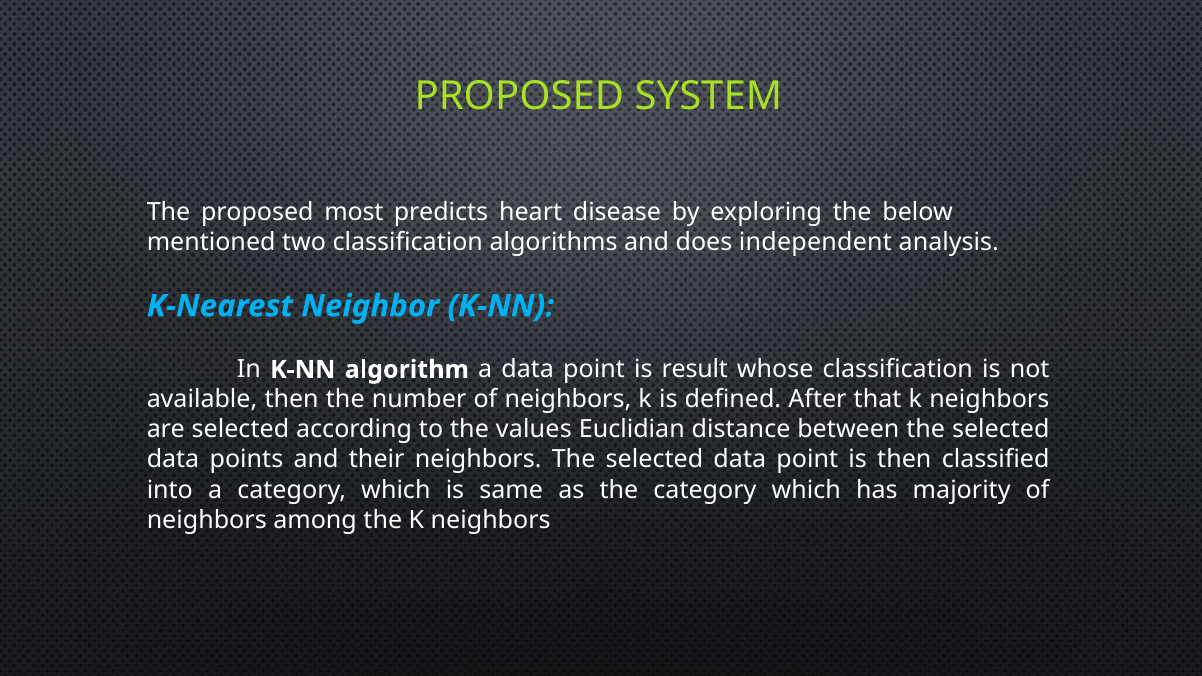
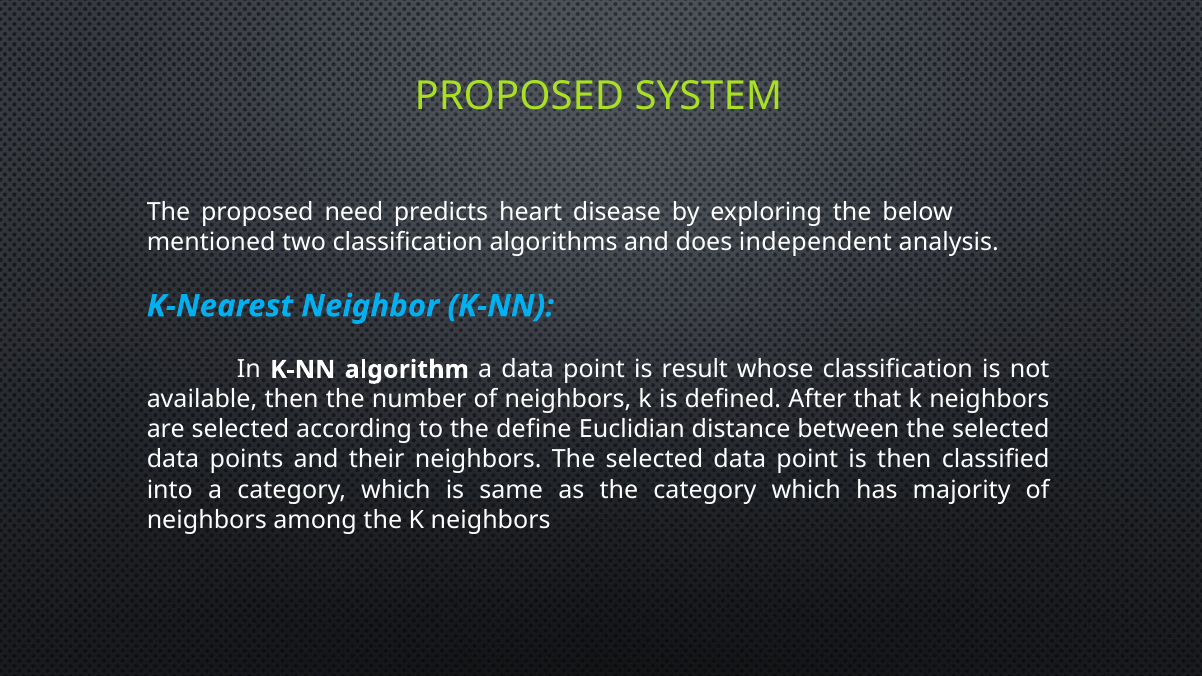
most: most -> need (354, 212)
values: values -> define (534, 430)
